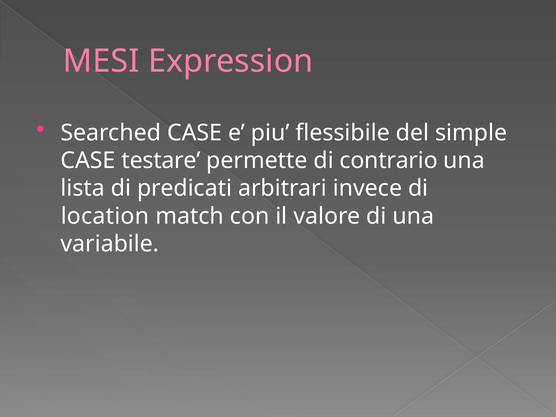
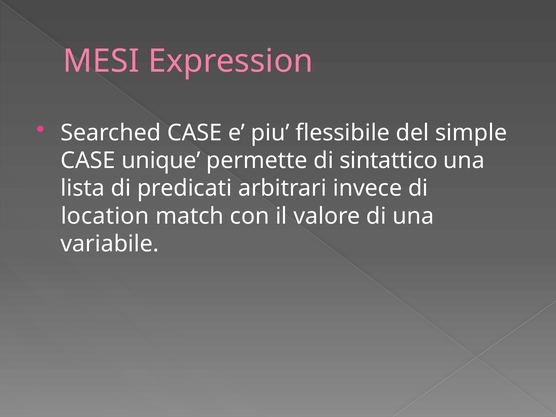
testare: testare -> unique (161, 161)
contrario: contrario -> sintattico (389, 161)
